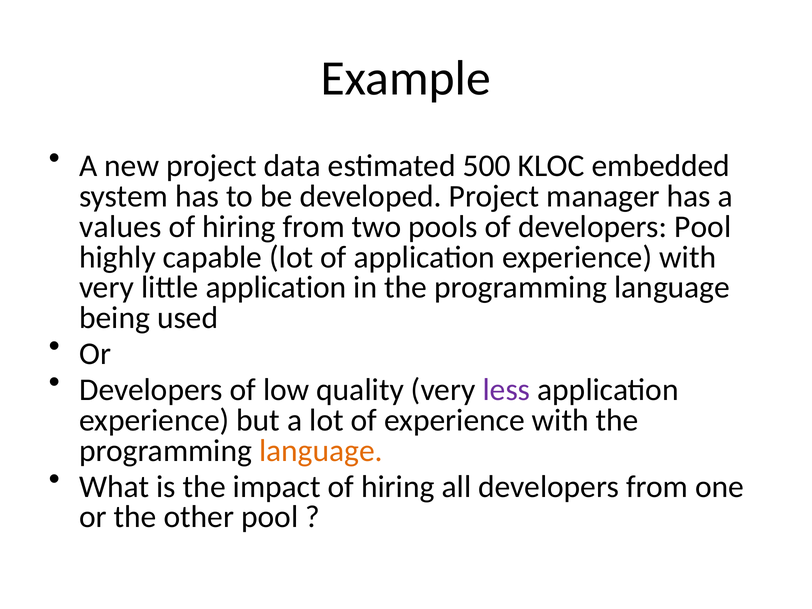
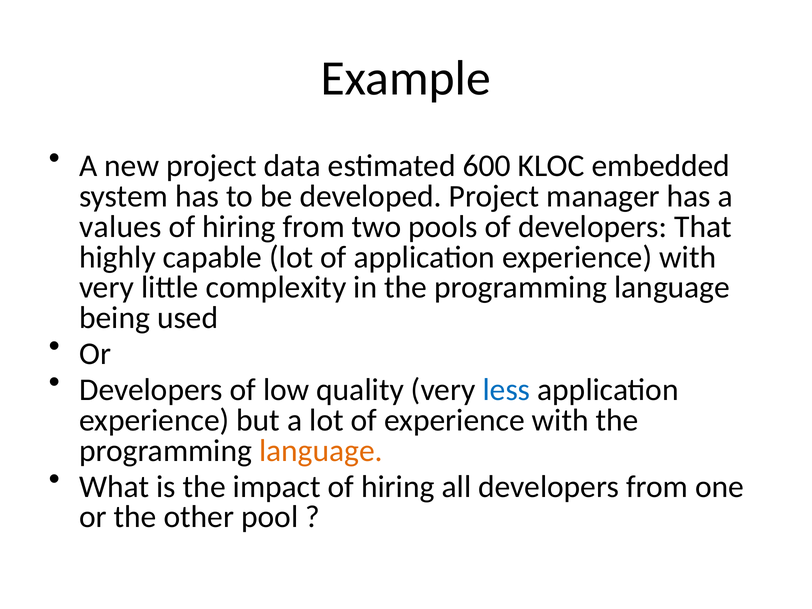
500: 500 -> 600 (487, 166)
developers Pool: Pool -> That (703, 227)
little application: application -> complexity (276, 287)
less colour: purple -> blue (506, 390)
